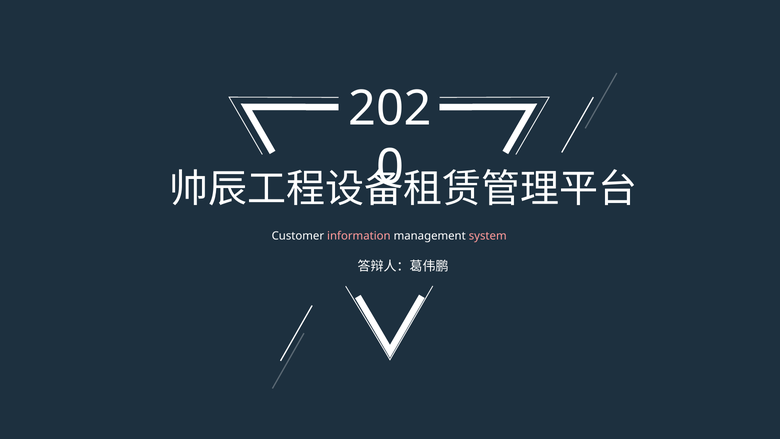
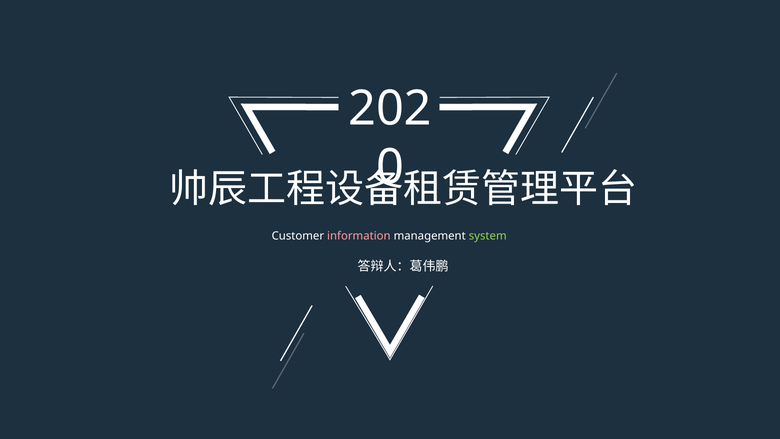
system colour: pink -> light green (488, 236)
